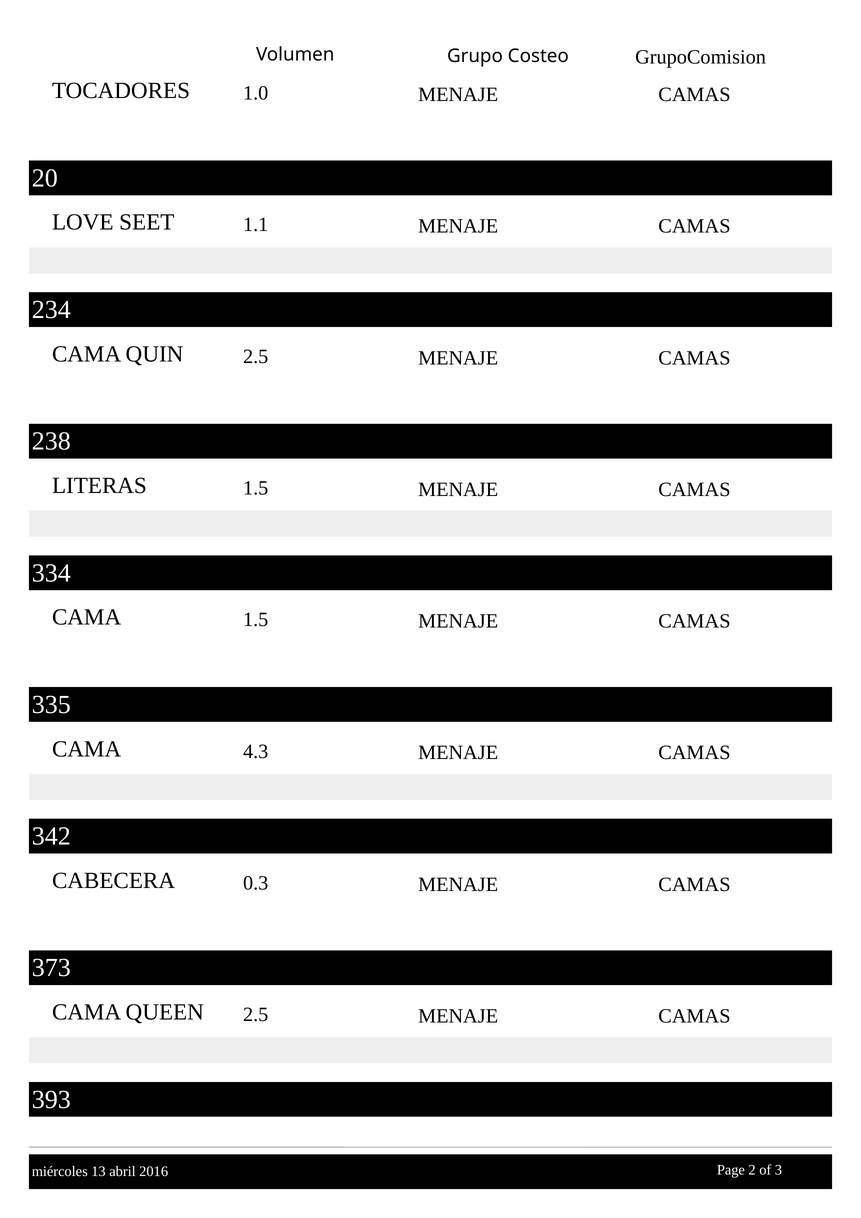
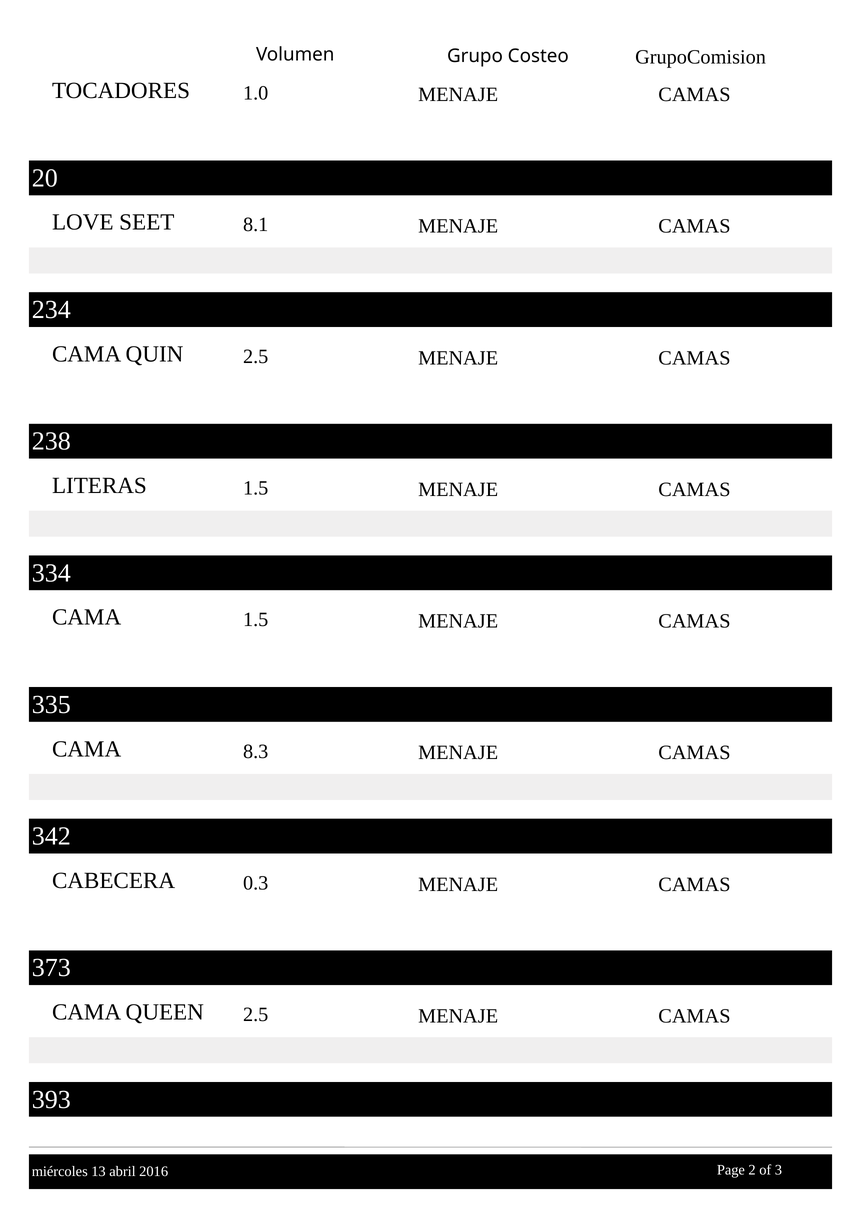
1.1: 1.1 -> 8.1 (256, 225)
4.3: 4.3 -> 8.3 (256, 752)
